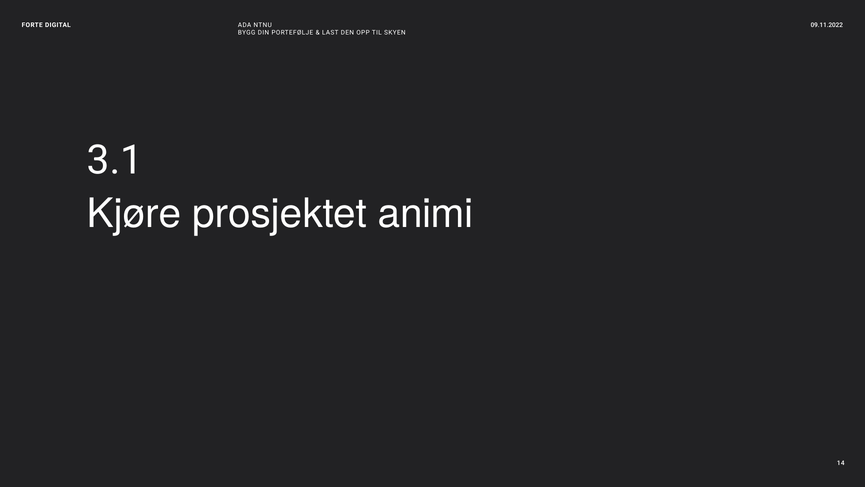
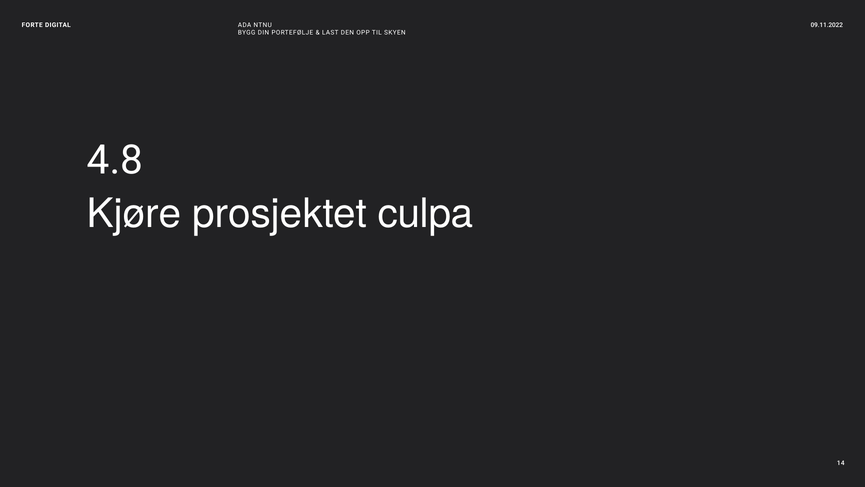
3.1: 3.1 -> 4.8 (115, 160)
animi: animi -> culpa (426, 214)
